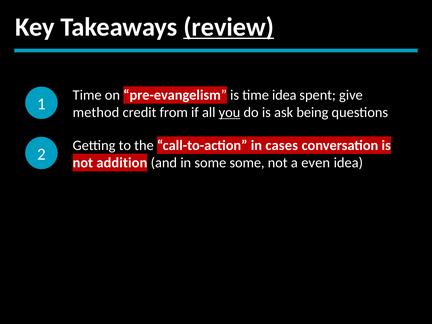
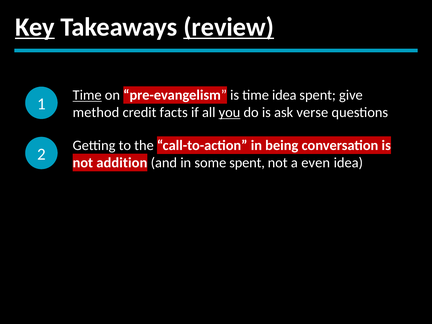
Key underline: none -> present (35, 27)
Time underline: none -> present (87, 95)
from: from -> facts (174, 112)
being: being -> verse (312, 112)
cases: cases -> being (282, 145)
some some: some -> spent (247, 163)
